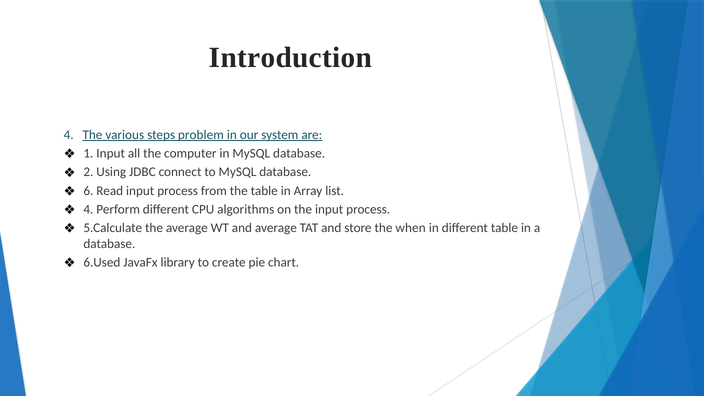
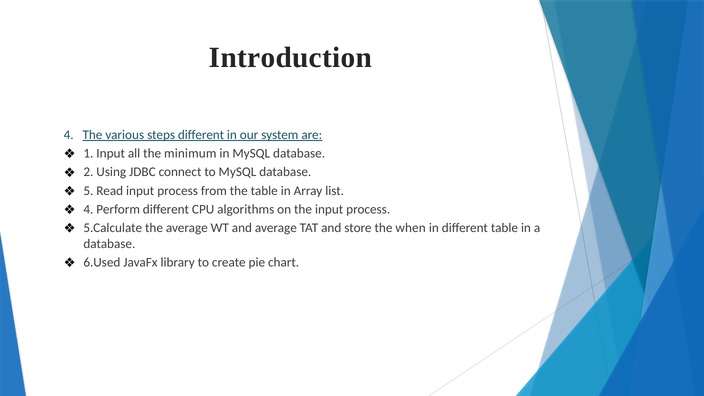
steps problem: problem -> different (201, 135)
computer: computer -> minimum (190, 153)
6: 6 -> 5 (88, 191)
